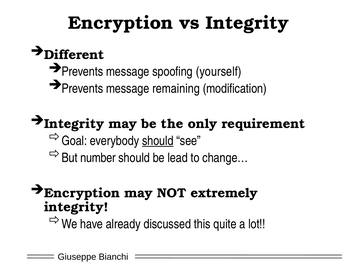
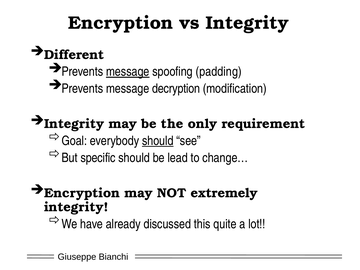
message underline: none -> present (128, 72)
yourself: yourself -> padding (219, 72)
remaining: remaining -> decryption (176, 89)
number: number -> specific (98, 158)
